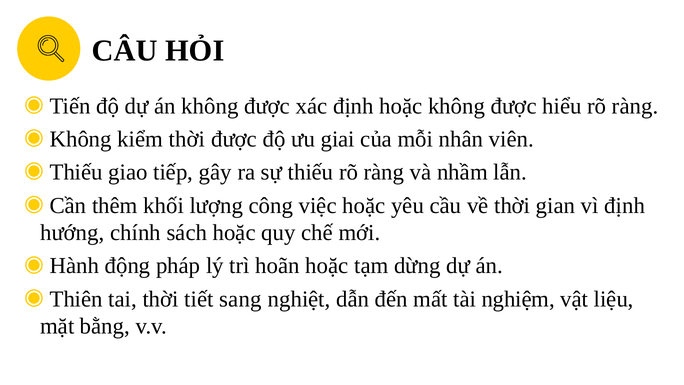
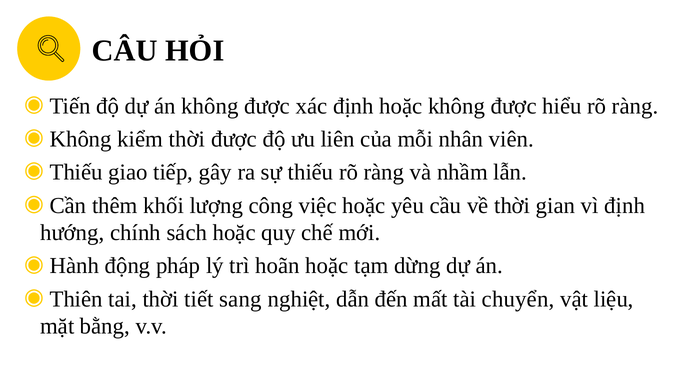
giai: giai -> liên (338, 139)
nghiệm: nghiệm -> chuyển (518, 299)
